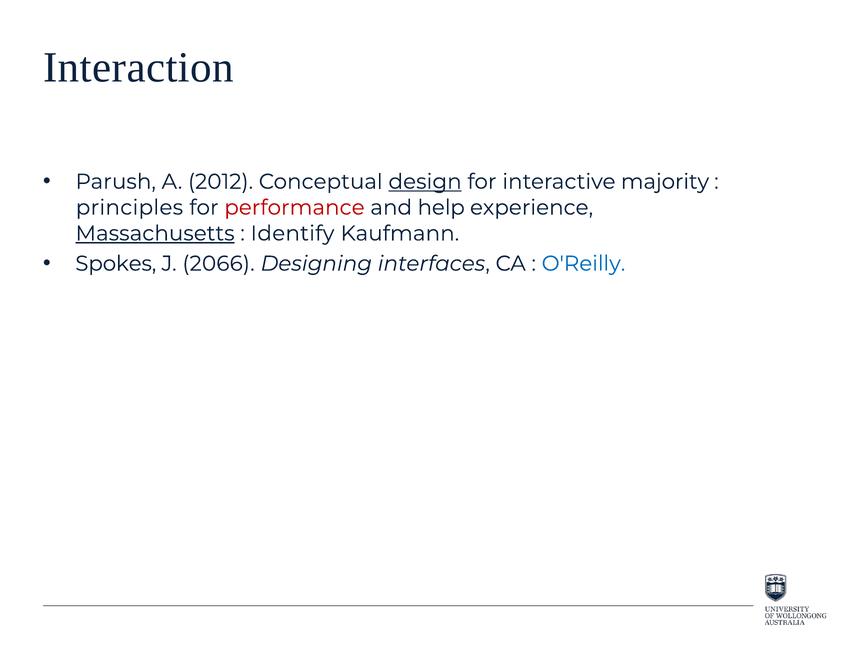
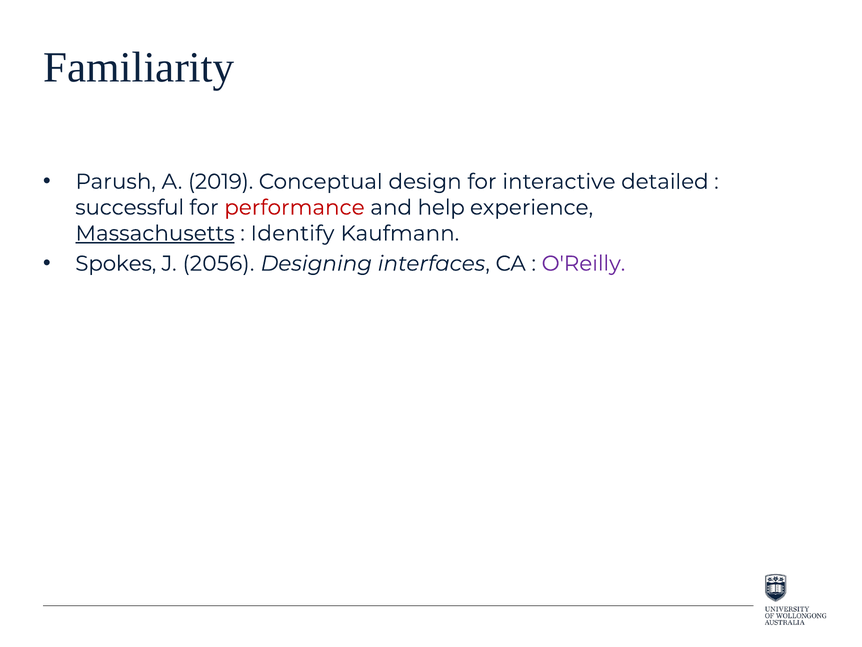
Interaction: Interaction -> Familiarity (139, 68)
2012: 2012 -> 2019 (221, 182)
design underline: present -> none (425, 182)
majority: majority -> detailed (665, 182)
principles: principles -> successful (130, 207)
2066: 2066 -> 2056 (218, 263)
O'Reilly colour: blue -> purple (583, 263)
